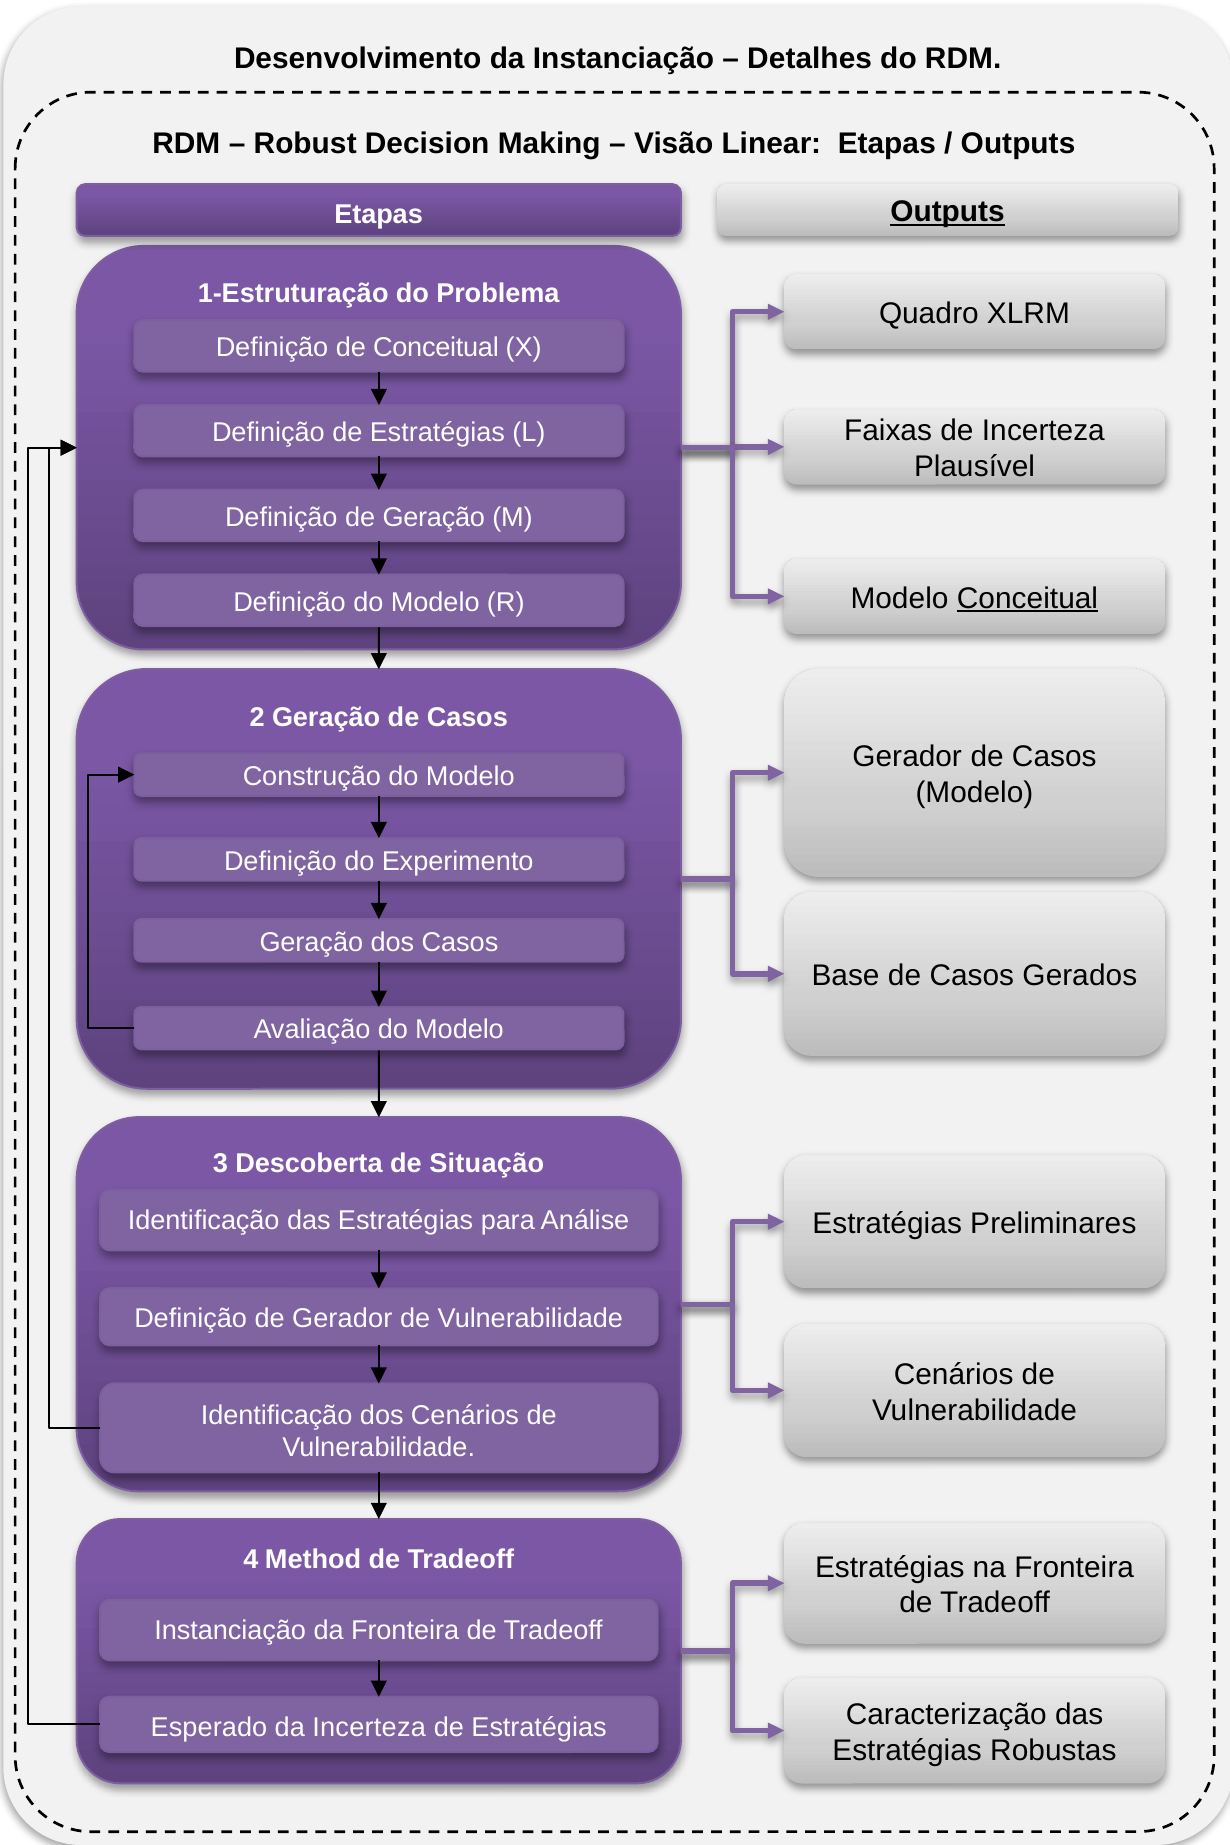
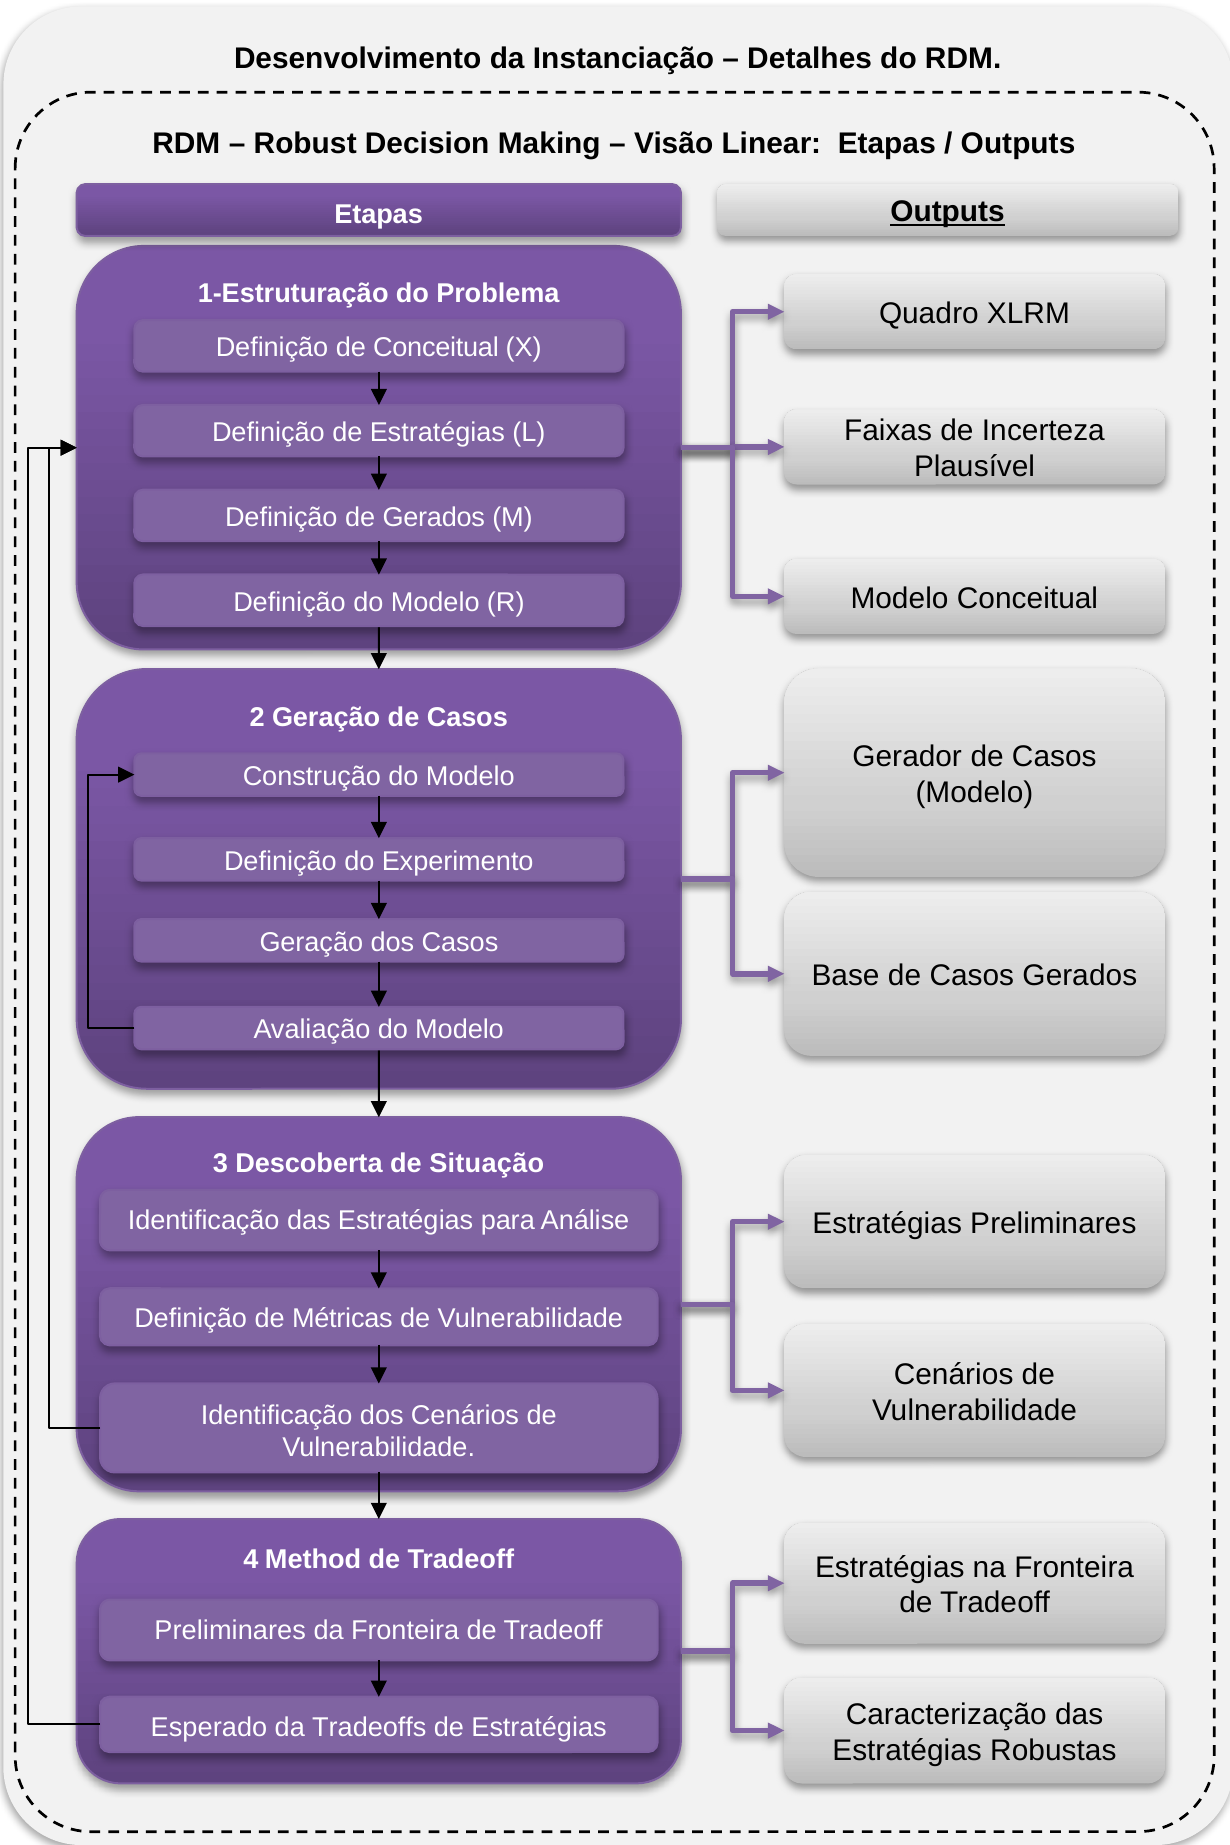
de Geração: Geração -> Gerados (434, 517)
Conceitual underline: present -> none (1028, 599)
de Gerador: Gerador -> Métricas (342, 1319)
Instanciação: Instanciação -> Preliminares (230, 1631)
da Incerteza: Incerteza -> Tradeoffs (369, 1728)
